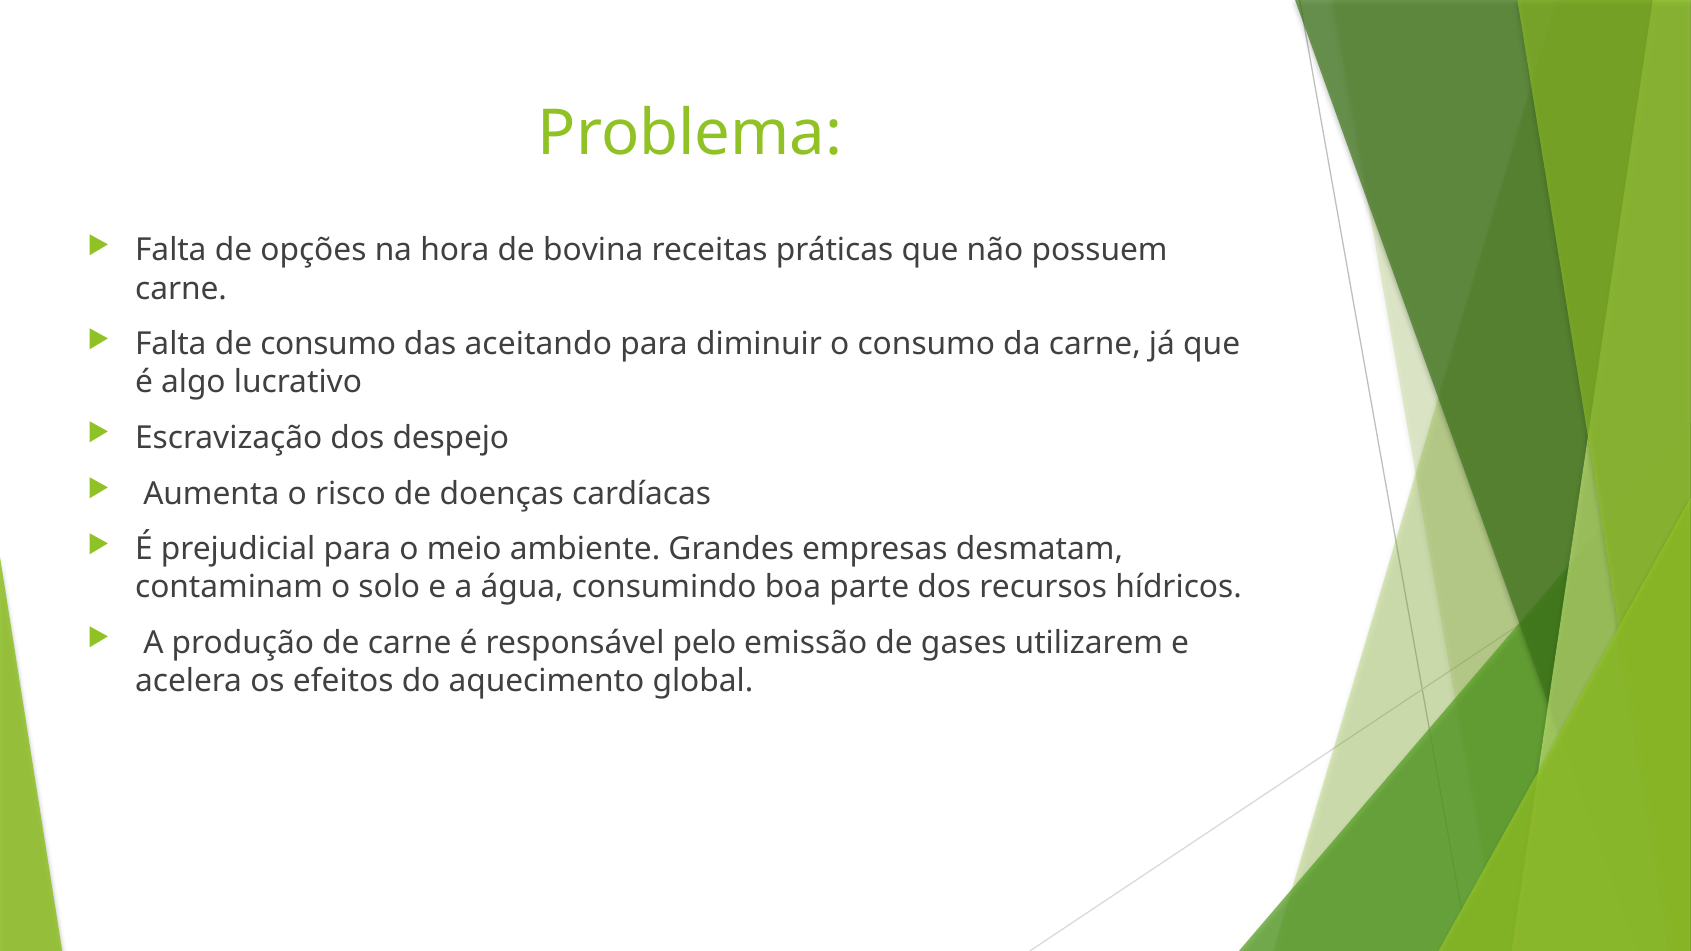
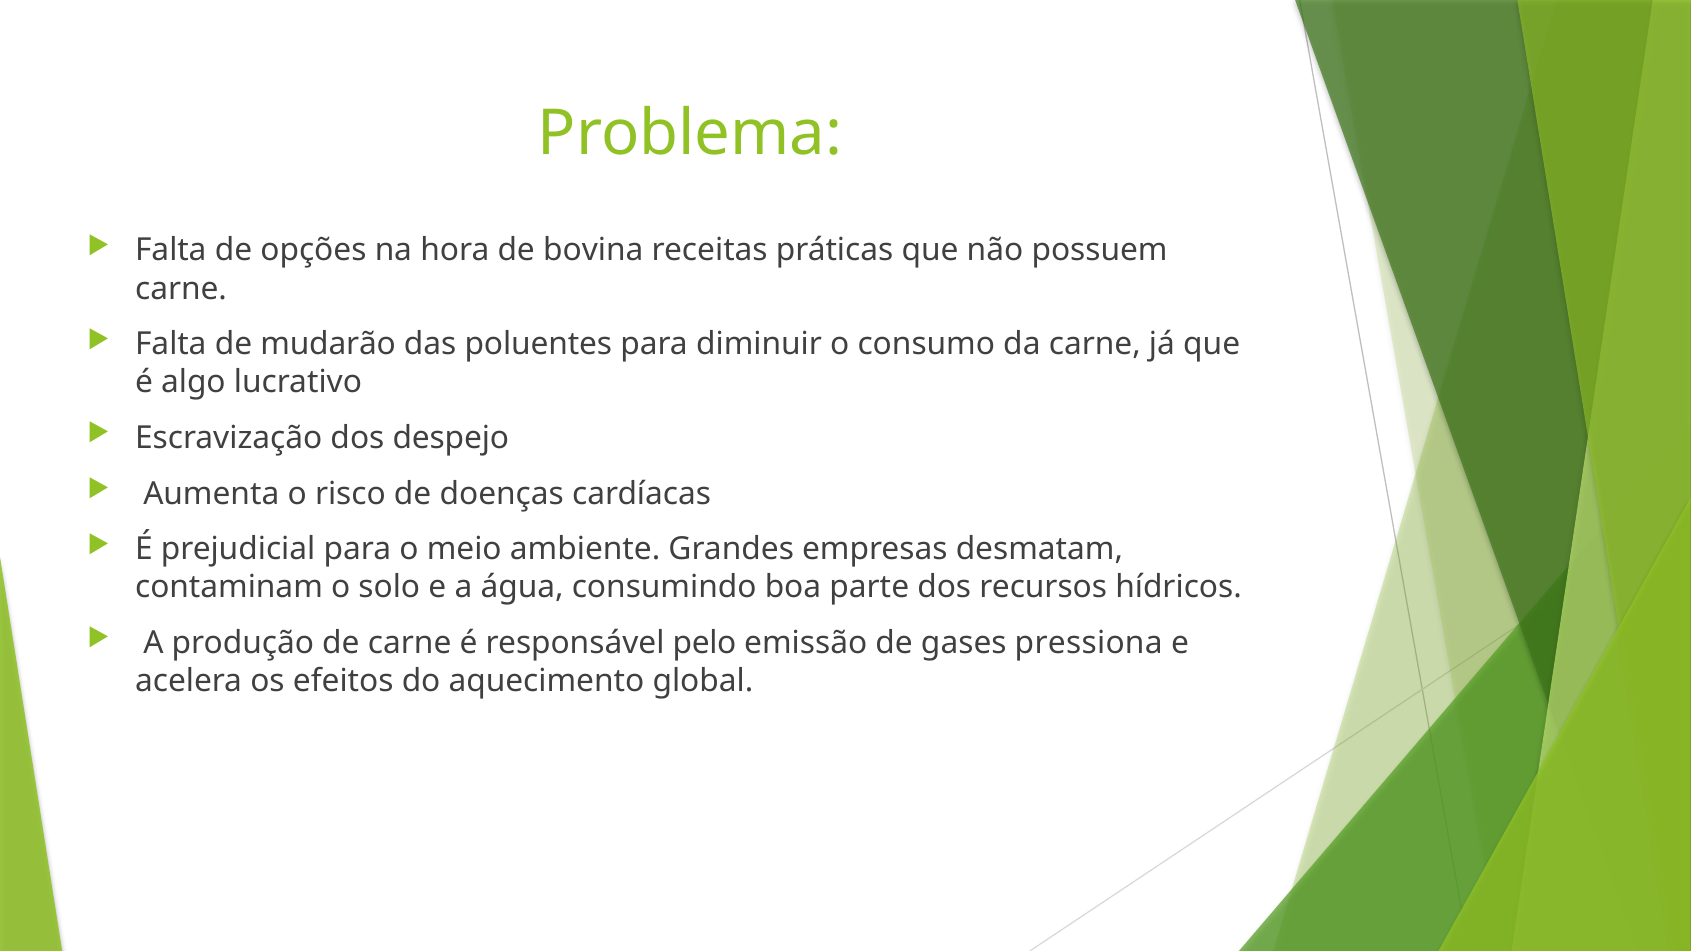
de consumo: consumo -> mudarão (328, 344)
aceitando: aceitando -> poluentes (538, 344)
utilizarem: utilizarem -> pressiona (1089, 643)
